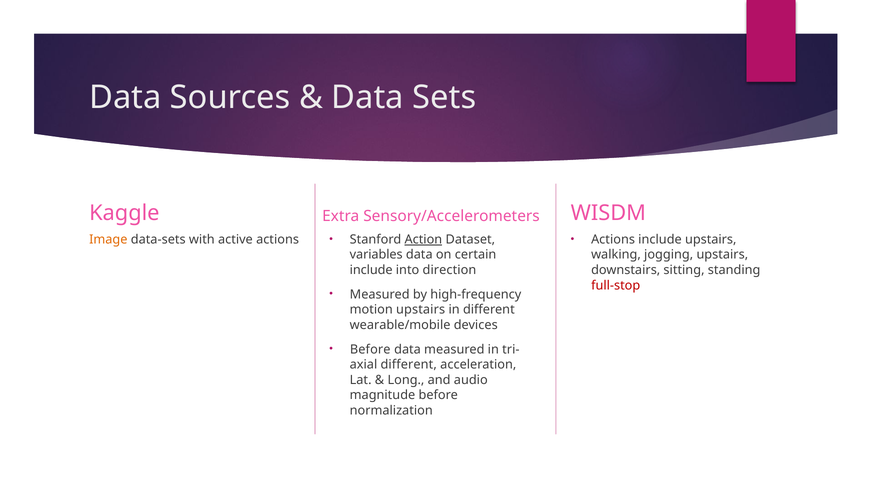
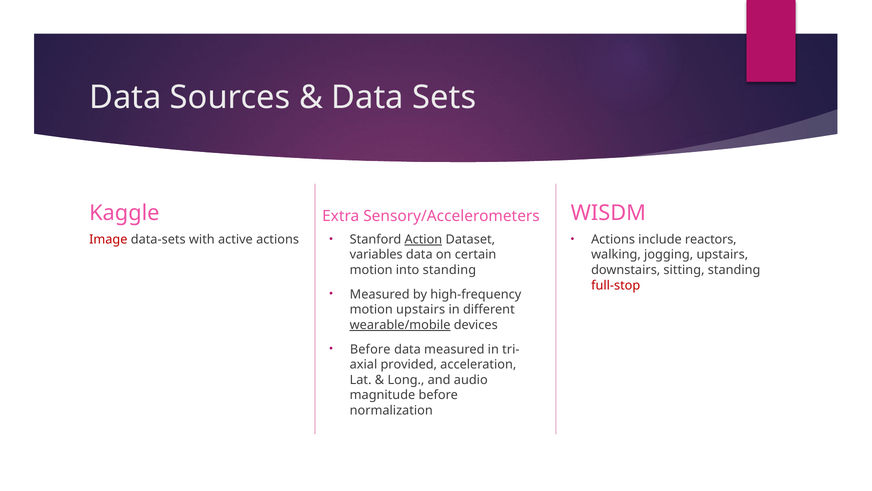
include upstairs: upstairs -> reactors (711, 239)
Image colour: orange -> red (108, 239)
include: include -> motion (371, 270)
into direction: direction -> standing (449, 270)
wearable/mobile underline: none -> present (400, 325)
different: different -> provided (409, 364)
